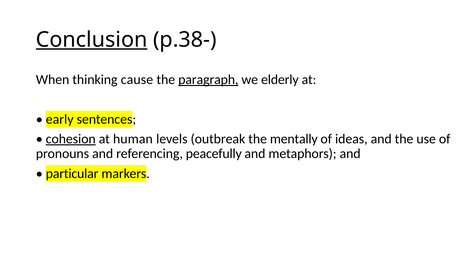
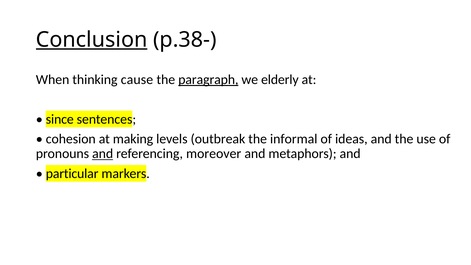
early: early -> since (60, 119)
cohesion underline: present -> none (71, 139)
human: human -> making (133, 139)
mentally: mentally -> informal (294, 139)
and underline: none -> present (103, 154)
peacefully: peacefully -> moreover (214, 154)
